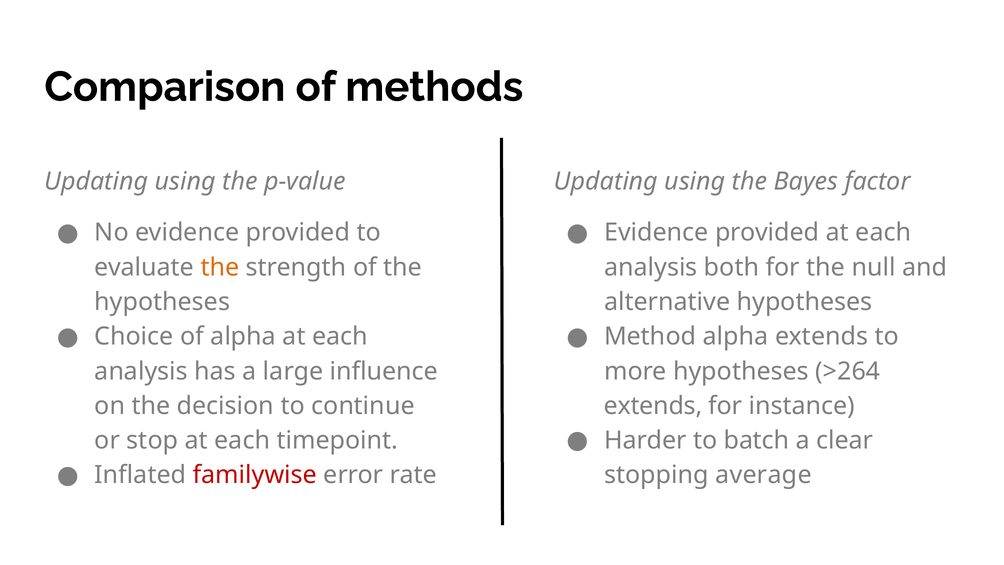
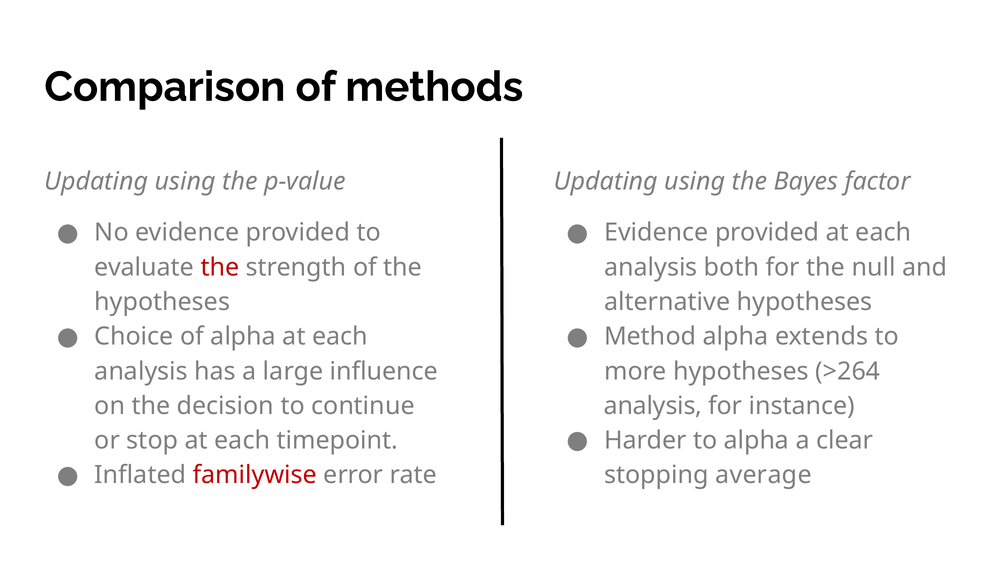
the colour: orange -> red (220, 267)
extends: extends -> analysis (653, 406)
to batch: batch -> alpha (756, 440)
